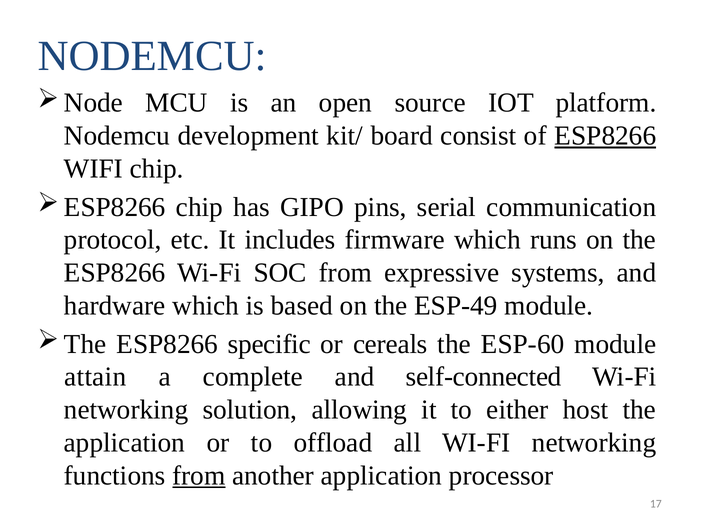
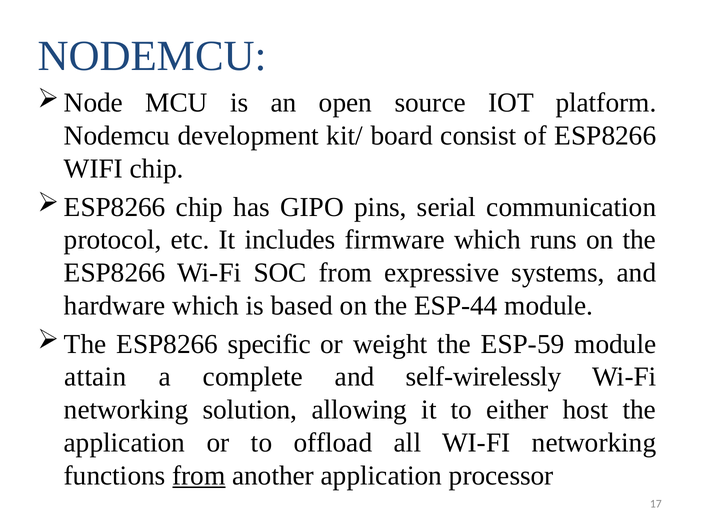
ESP8266 underline: present -> none (605, 136)
ESP-49: ESP-49 -> ESP-44 (456, 306)
cereals: cereals -> weight (390, 344)
ESP-60: ESP-60 -> ESP-59 (523, 344)
self-connected: self-connected -> self-wirelessly (484, 377)
